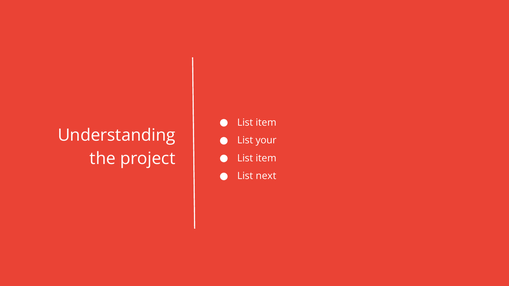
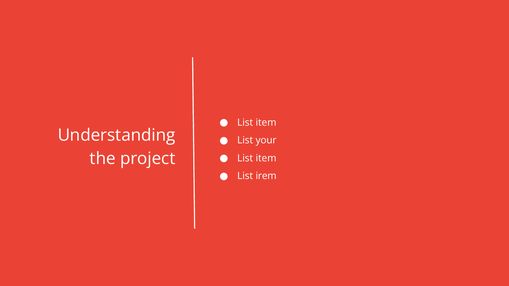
next: next -> irem (266, 176)
